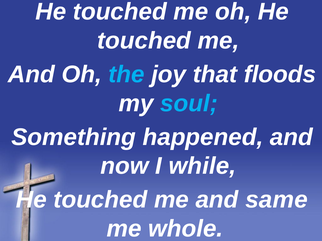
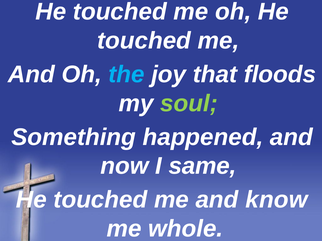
soul colour: light blue -> light green (189, 104)
while: while -> same (202, 166)
same: same -> know (277, 200)
